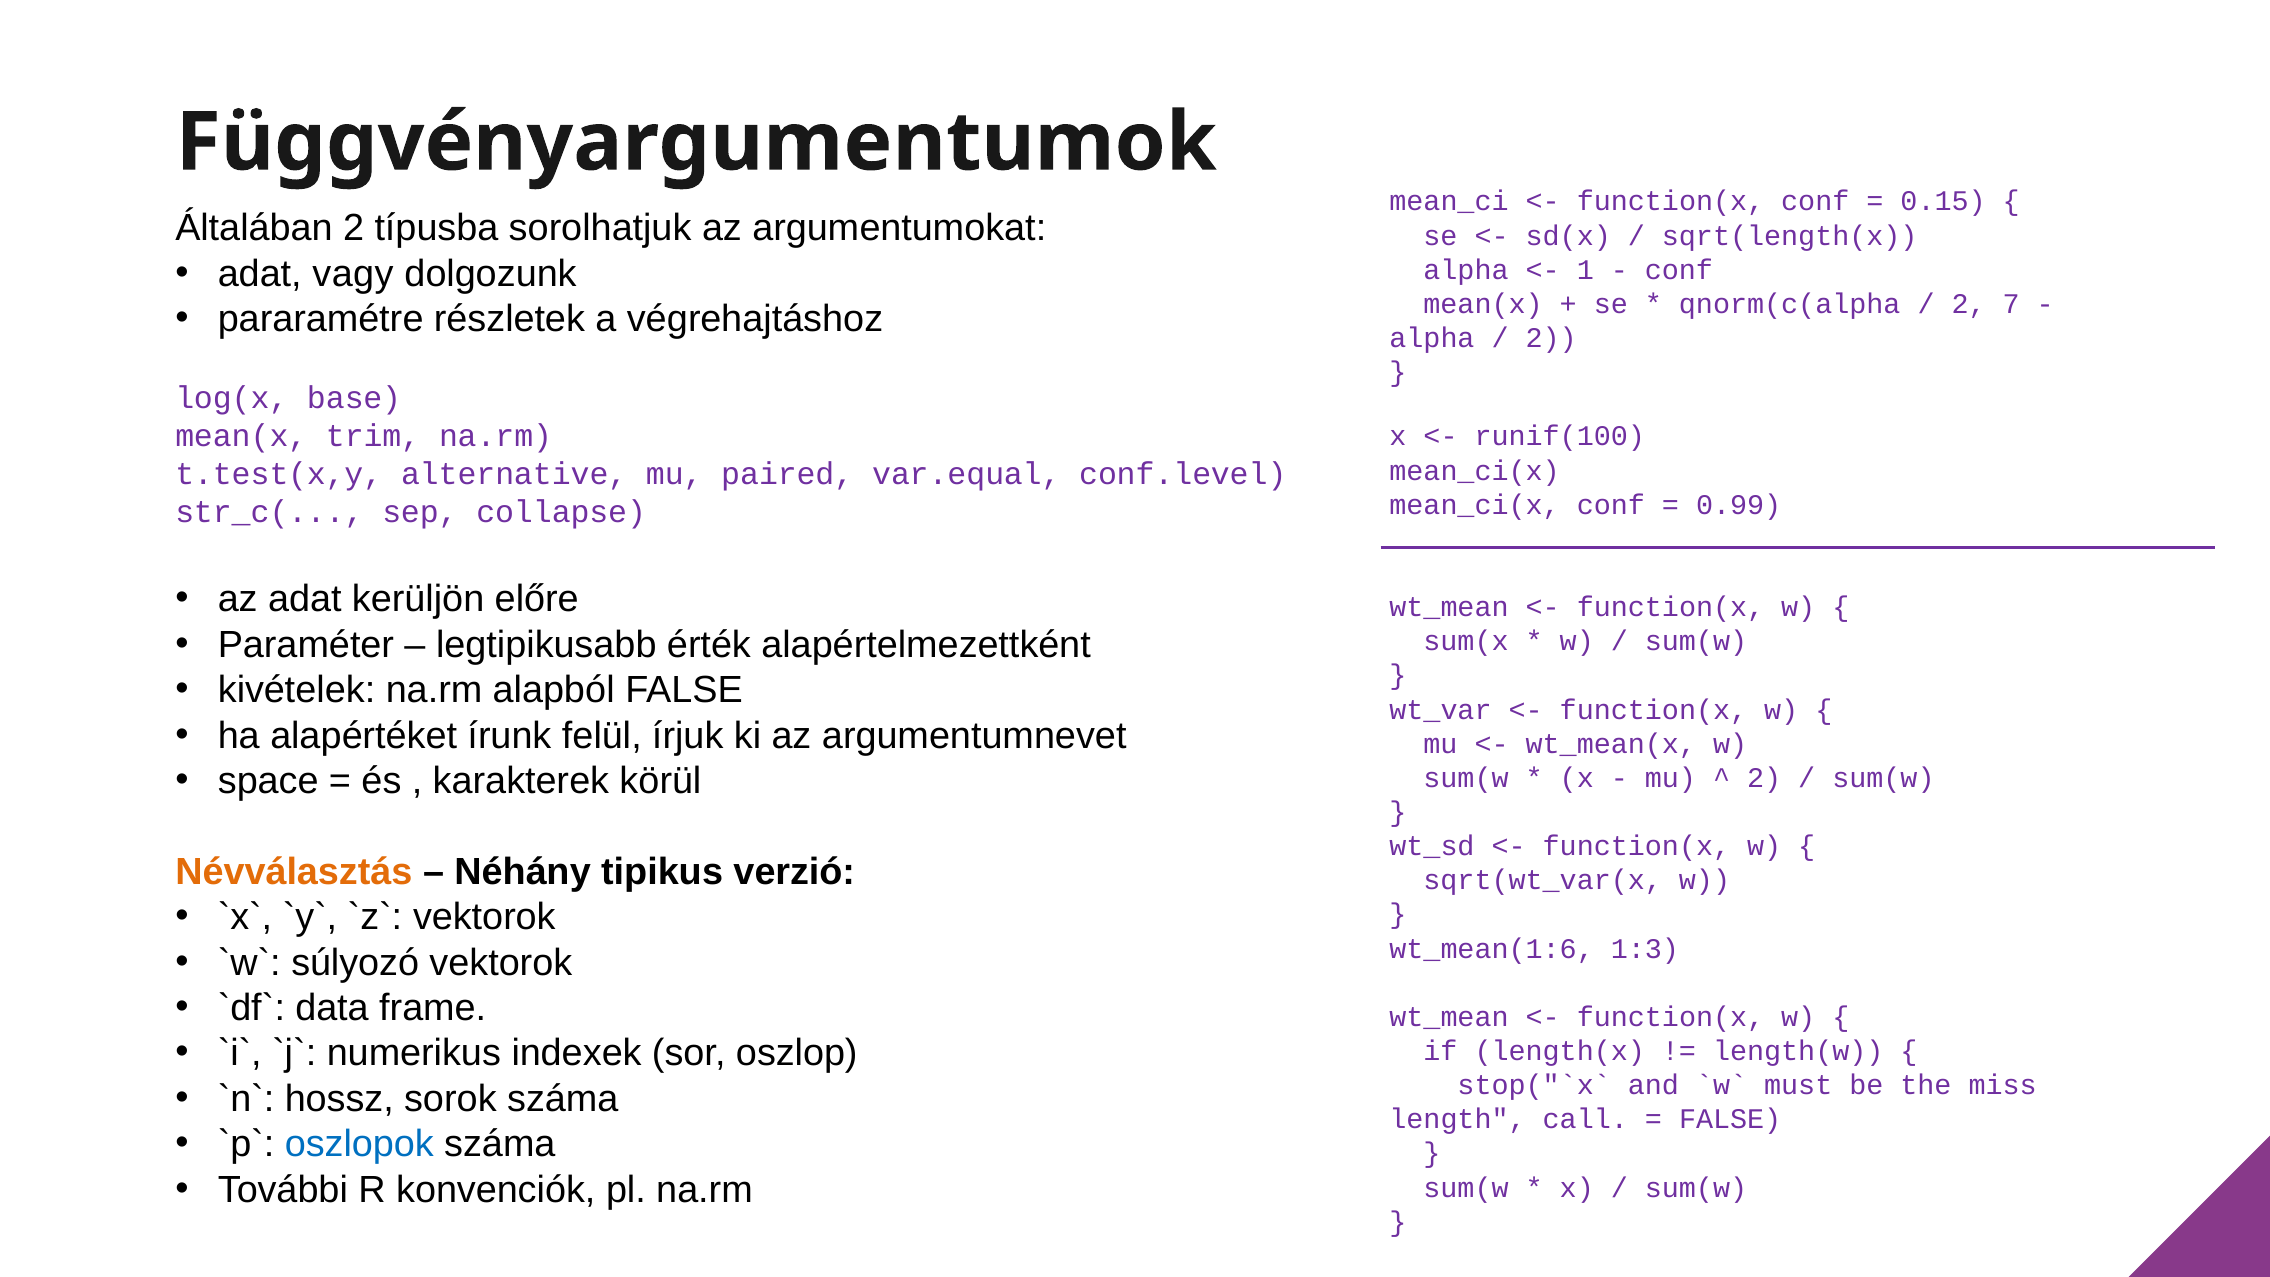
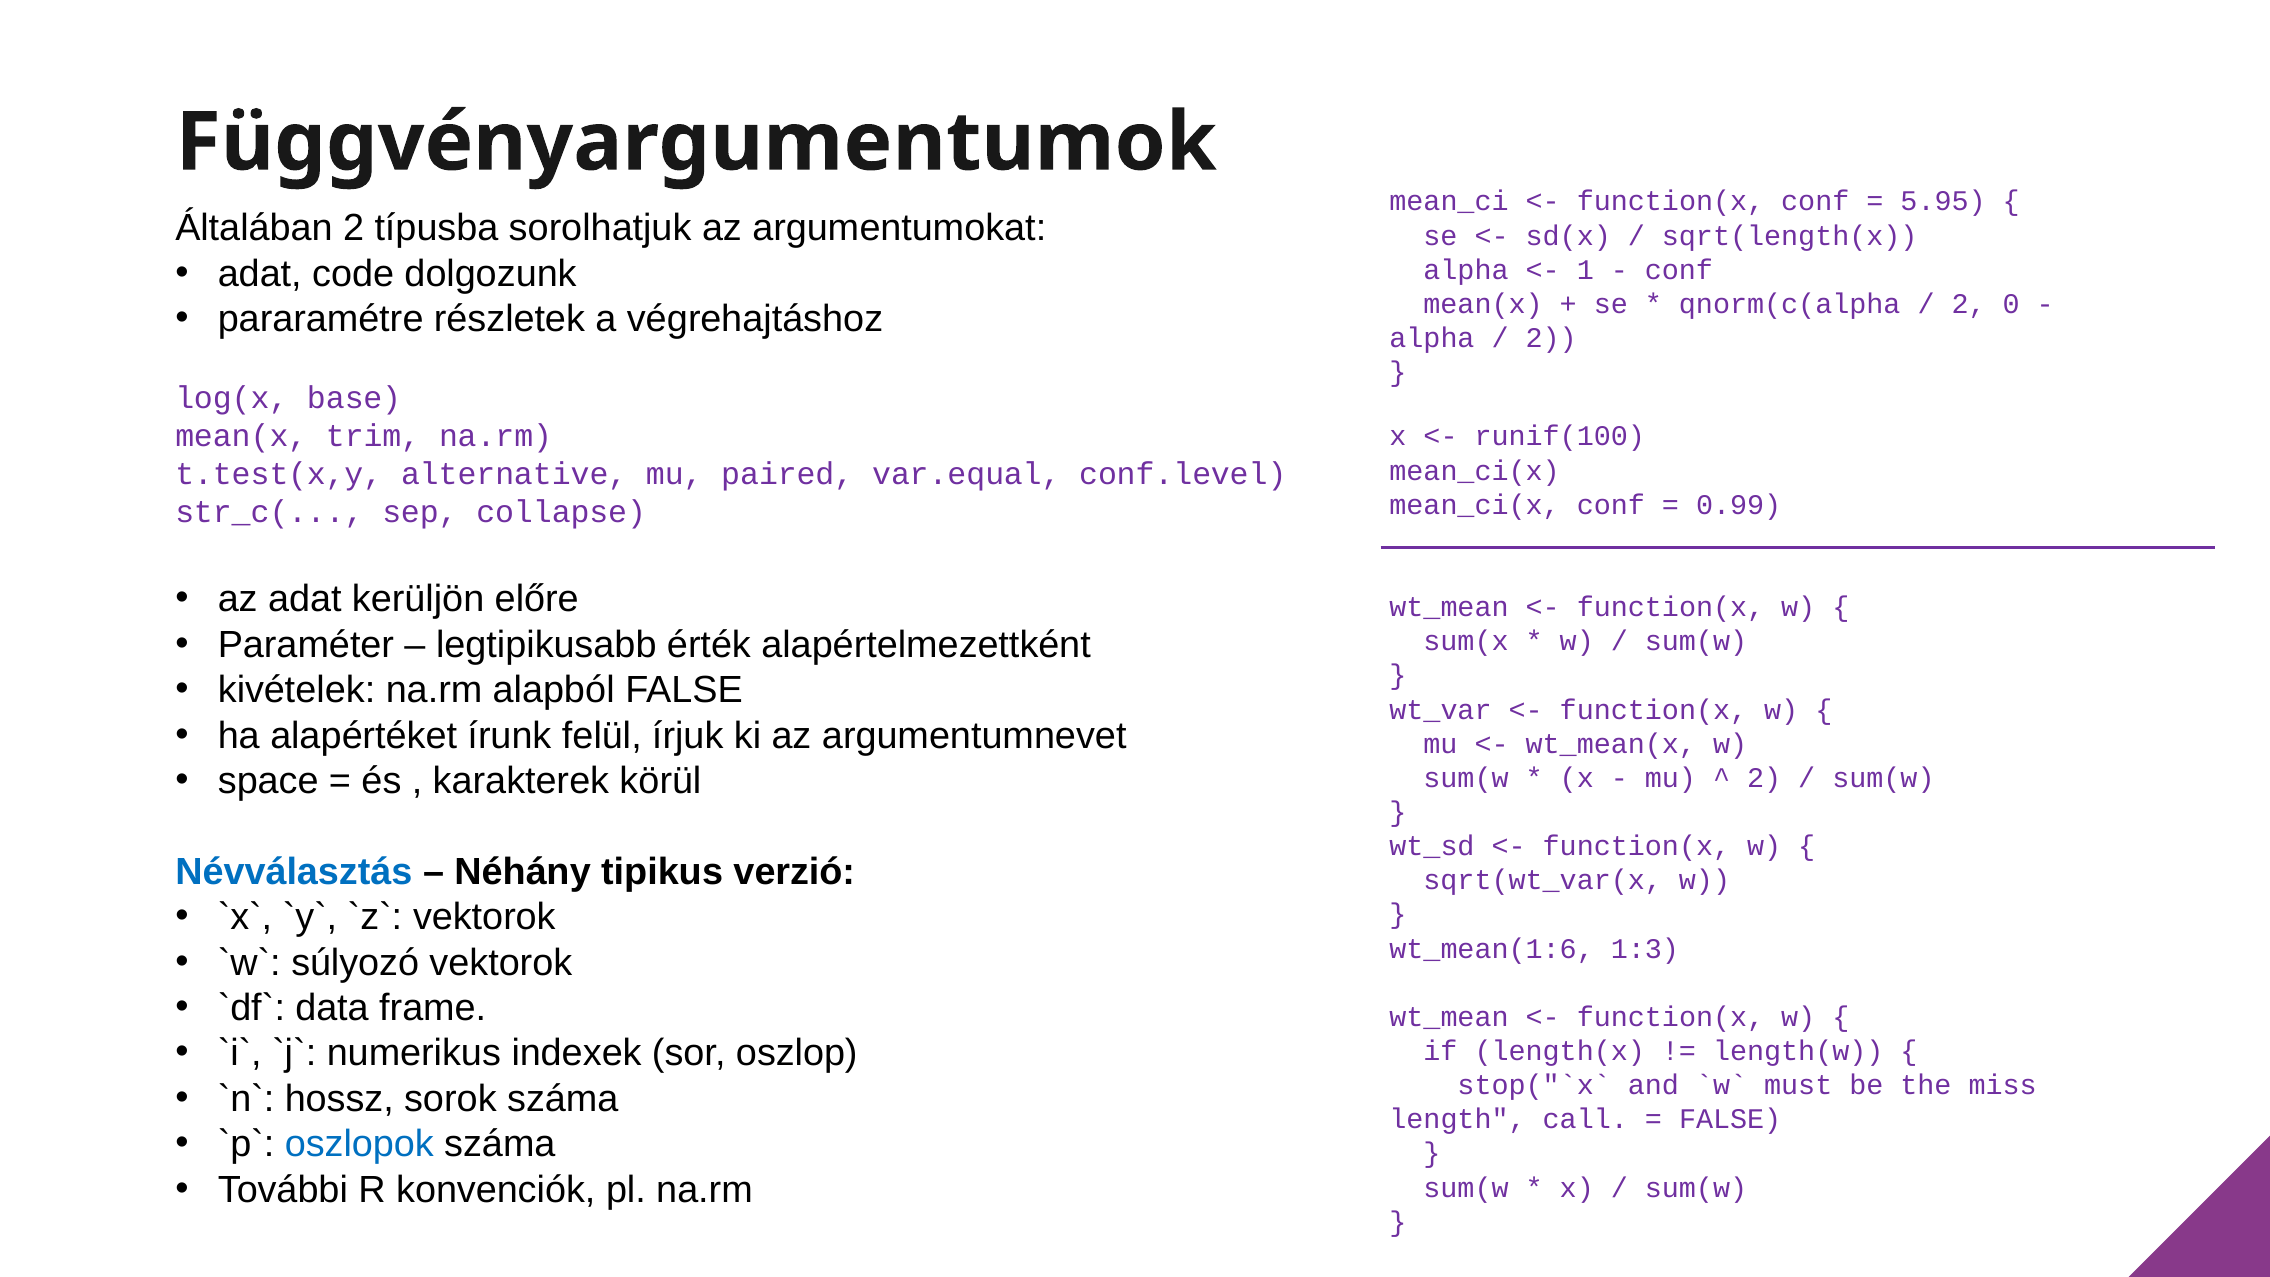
0.15: 0.15 -> 5.95 (1943, 202)
vagy: vagy -> code (353, 274)
7: 7 -> 0 (2011, 304)
Névválasztás colour: orange -> blue (294, 872)
